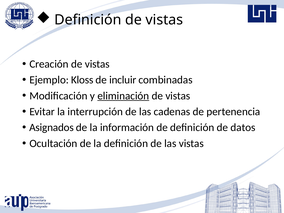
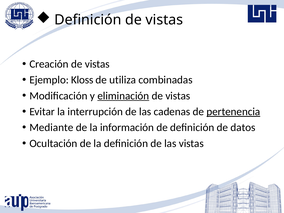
incluir: incluir -> utiliza (123, 80)
pertenencia underline: none -> present (233, 112)
Asignados: Asignados -> Mediante (51, 128)
